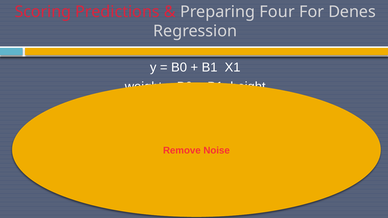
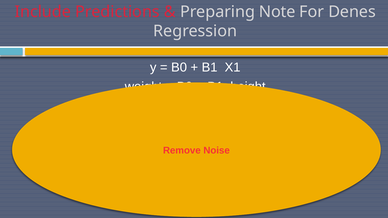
Scoring: Scoring -> Include (43, 12)
Four: Four -> Note (277, 12)
